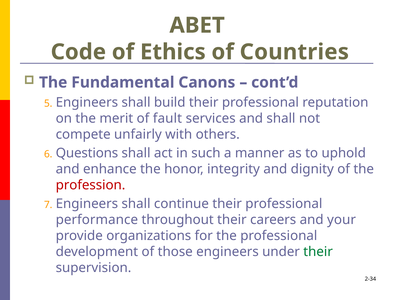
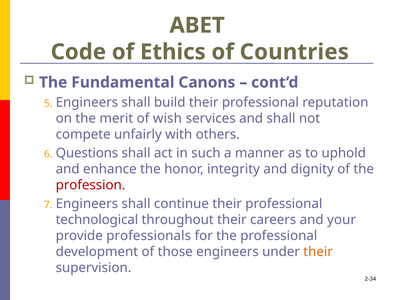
fault: fault -> wish (167, 118)
performance: performance -> technological (97, 220)
organizations: organizations -> professionals (149, 236)
their colour: green -> orange (318, 252)
